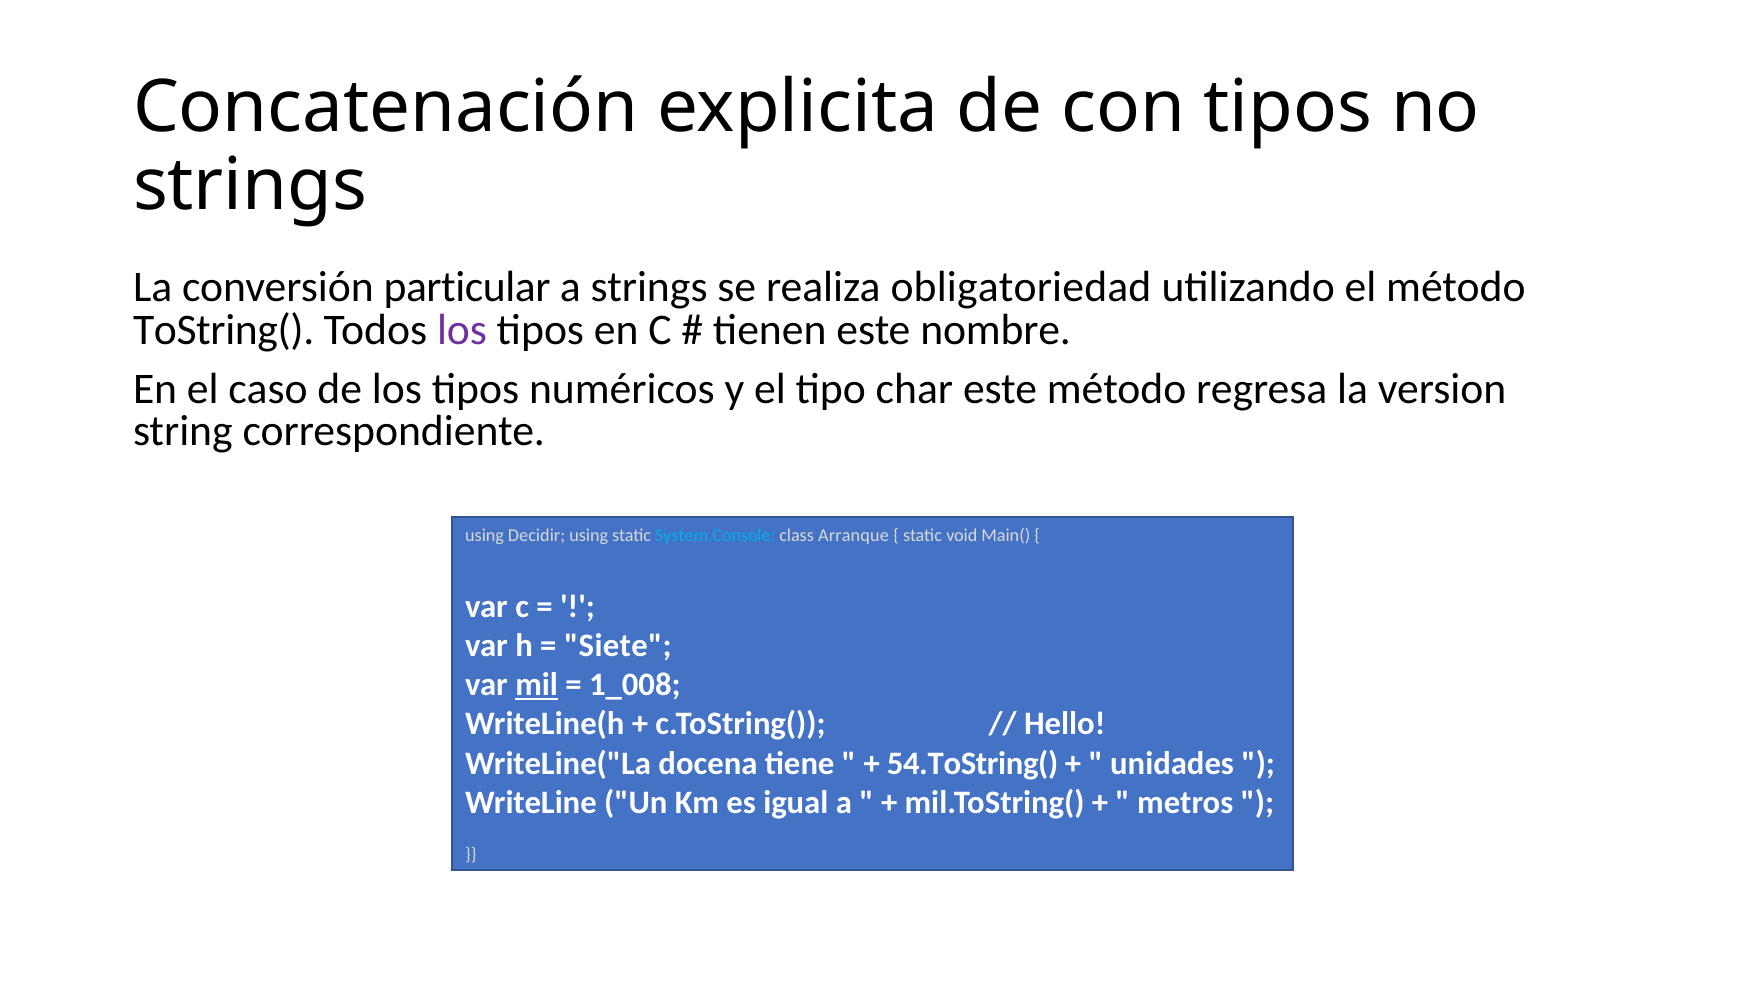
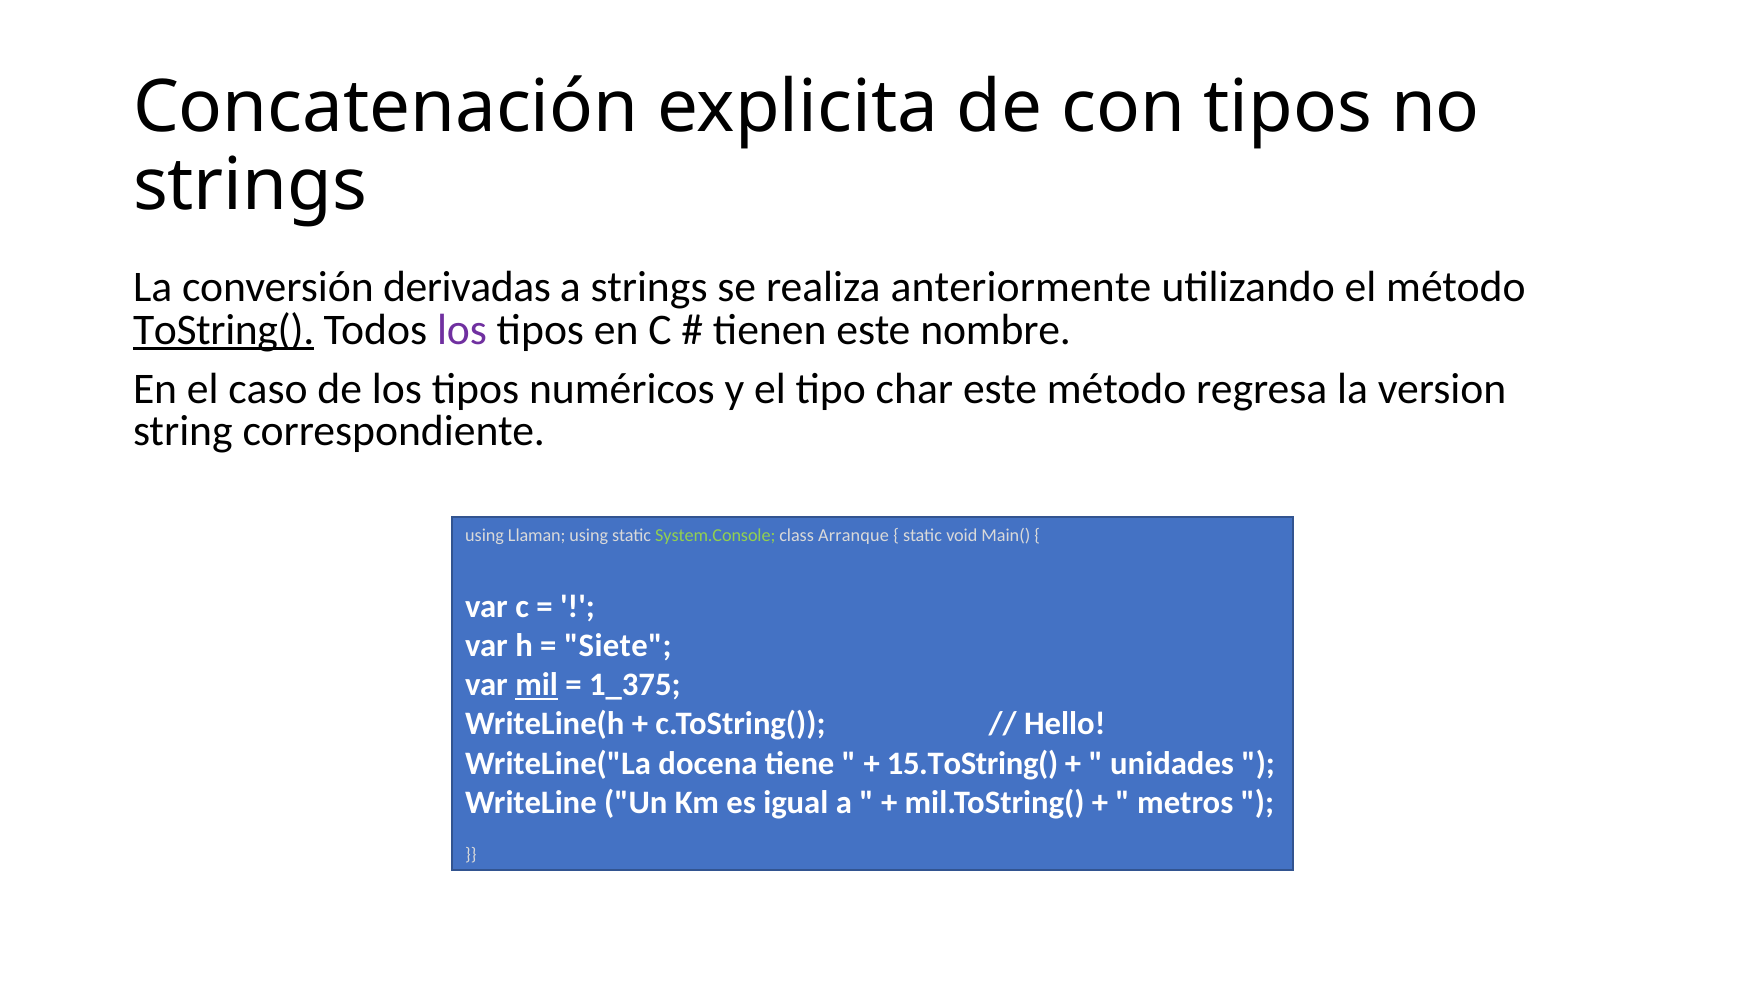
particular: particular -> derivadas (467, 287)
obligatoriedad: obligatoriedad -> anteriormente (1021, 287)
ToString( underline: none -> present (224, 330)
Decidir: Decidir -> Llaman (537, 535)
System.Console colour: light blue -> light green (715, 535)
1_008: 1_008 -> 1_375 (635, 685)
54.ToString(: 54.ToString( -> 15.ToString( (973, 763)
